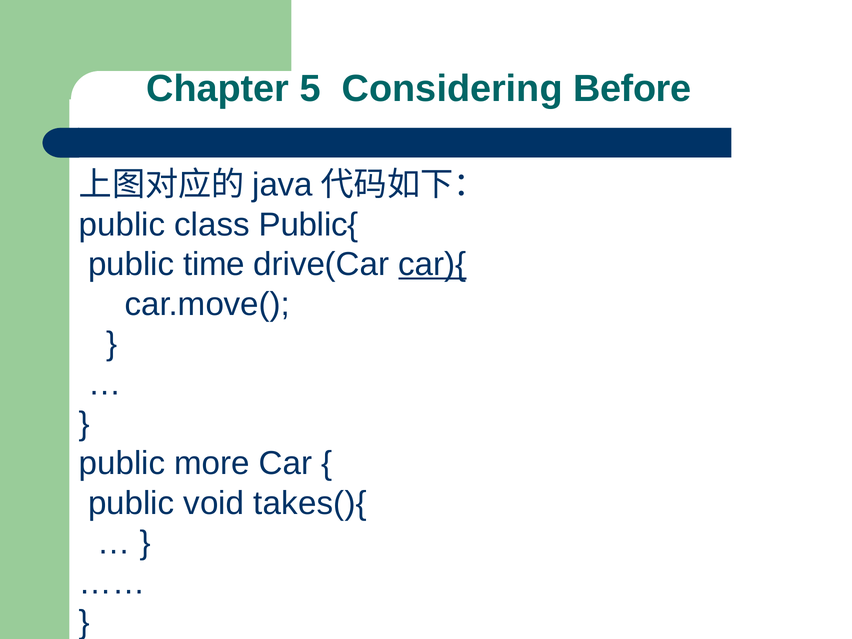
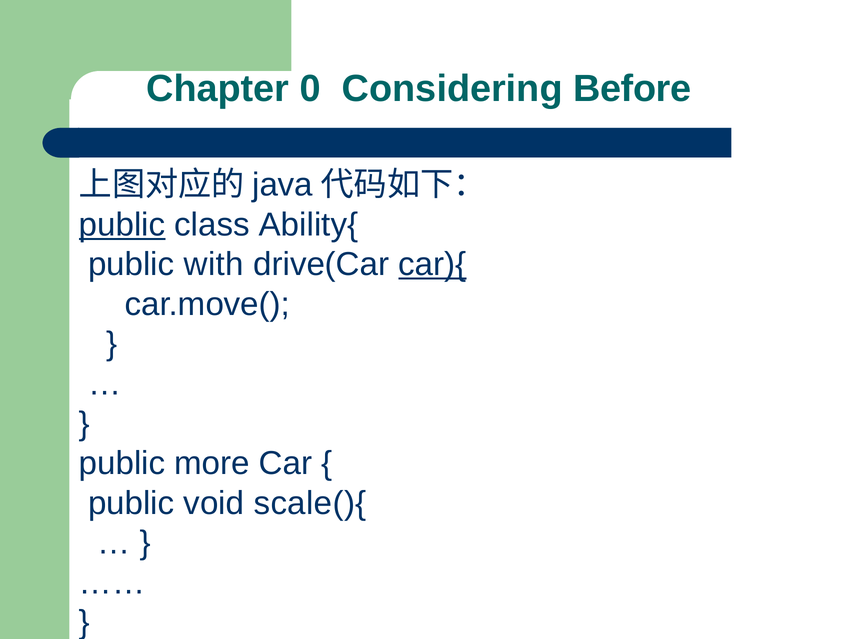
5: 5 -> 0 (310, 89)
public underline: none -> present (122, 225)
Public{: Public{ -> Ability{ (309, 225)
time: time -> with (214, 264)
takes(){: takes(){ -> scale(){ (310, 503)
